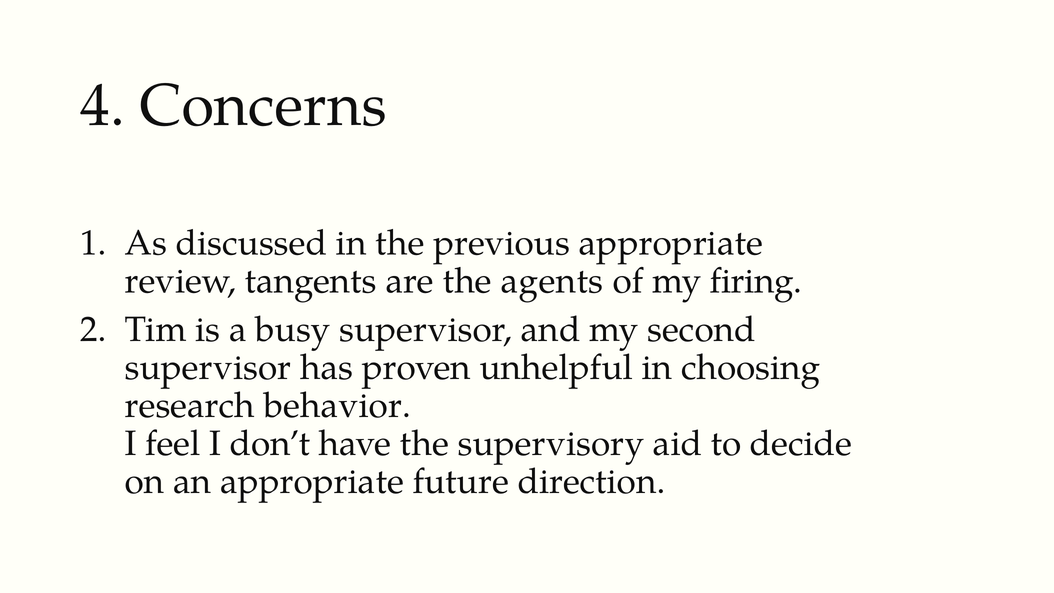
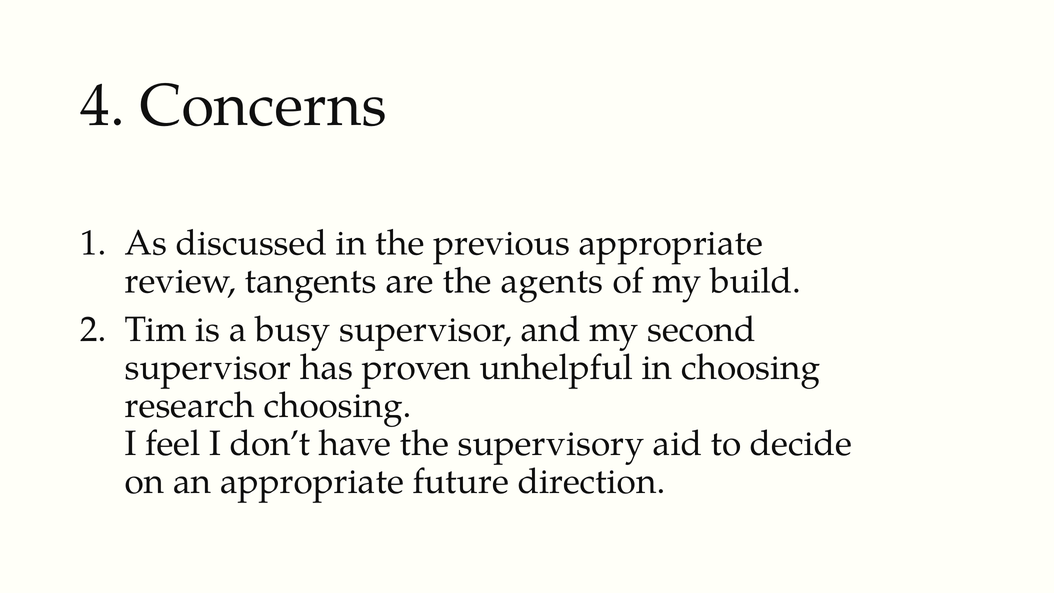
firing: firing -> build (756, 281)
research behavior: behavior -> choosing (337, 406)
